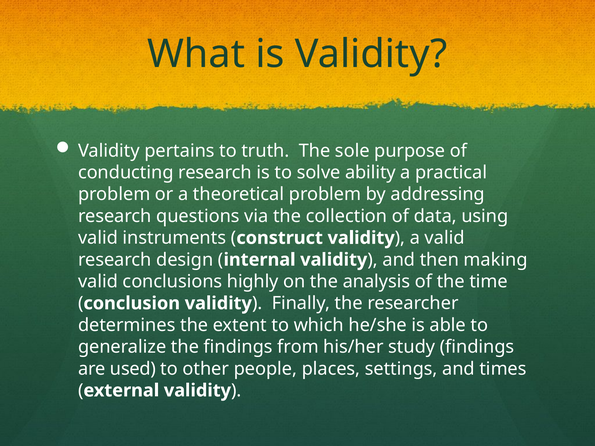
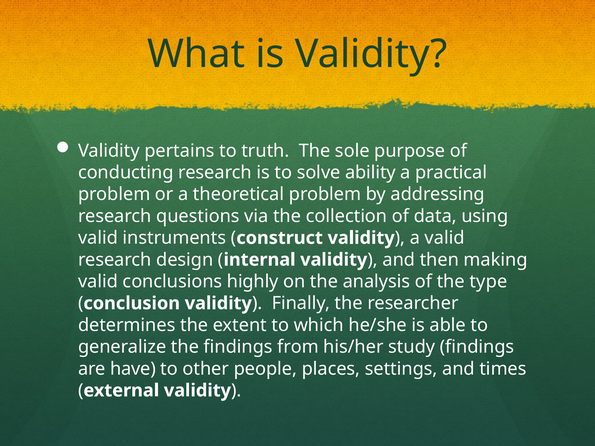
time: time -> type (488, 282)
used: used -> have (133, 369)
